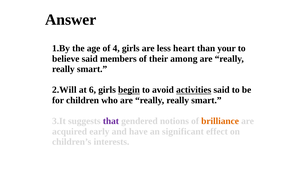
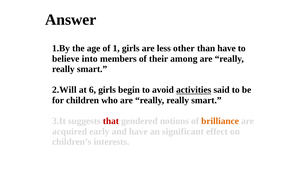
4: 4 -> 1 (116, 48)
heart: heart -> other (184, 48)
than your: your -> have (227, 48)
believe said: said -> into (90, 59)
begin underline: present -> none (129, 90)
that colour: purple -> red (111, 121)
